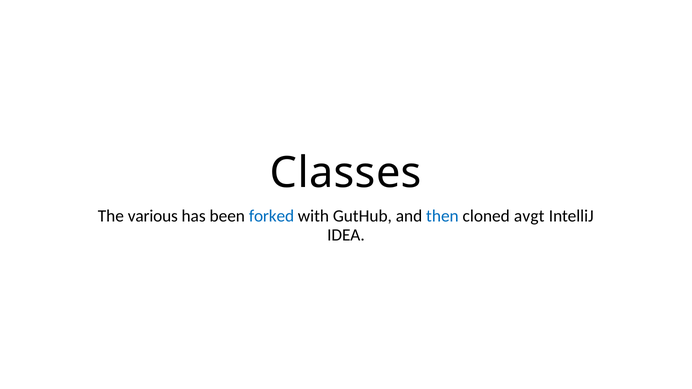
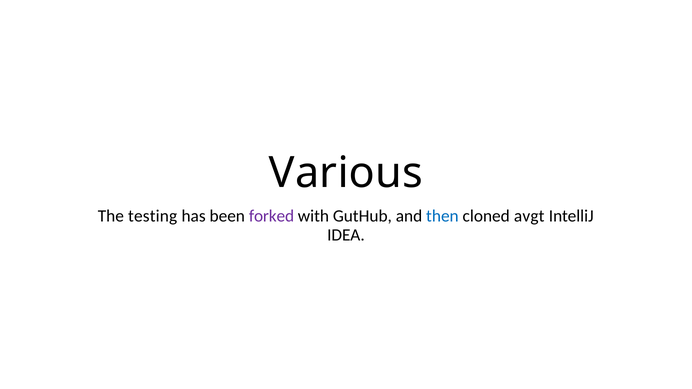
Classes: Classes -> Various (346, 173)
various: various -> testing (153, 216)
forked colour: blue -> purple (271, 216)
